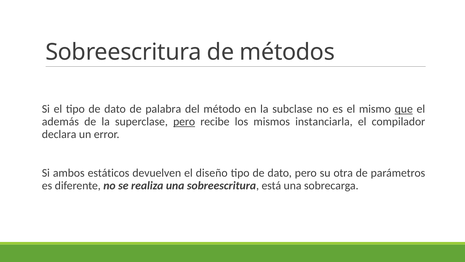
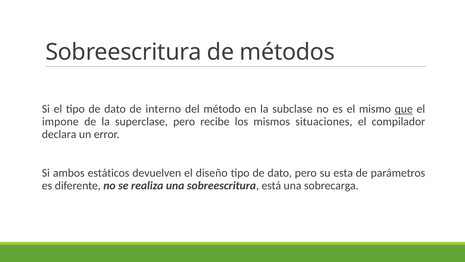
palabra: palabra -> interno (163, 109)
además: además -> impone (60, 121)
pero underline: present -> none (184, 121)
instanciarla: instanciarla -> situaciones (324, 121)
otra: otra -> esta (343, 173)
